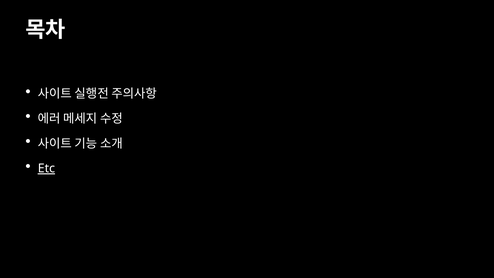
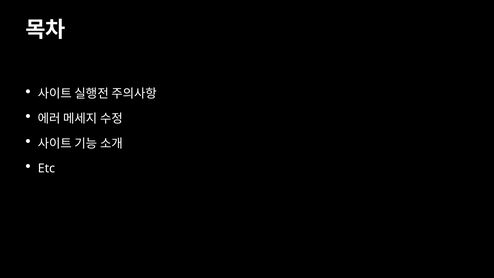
Etc underline: present -> none (46, 168)
